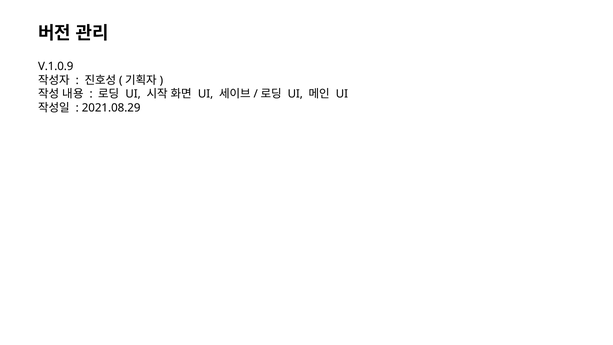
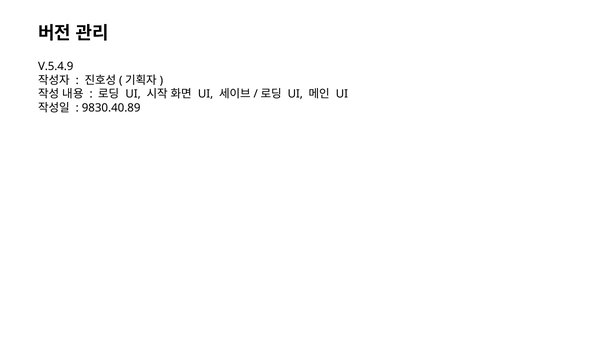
V.1.0.9: V.1.0.9 -> V.5.4.9 (56, 66)
2021.08.29: 2021.08.29 -> 9830.40.89 (111, 108)
